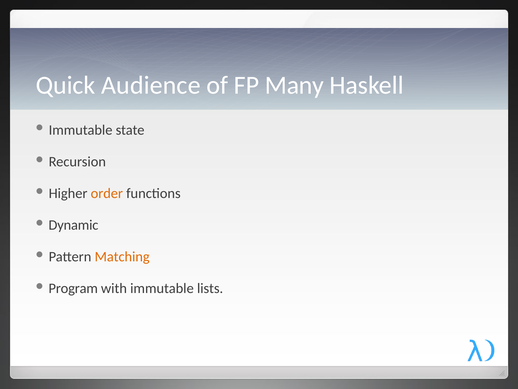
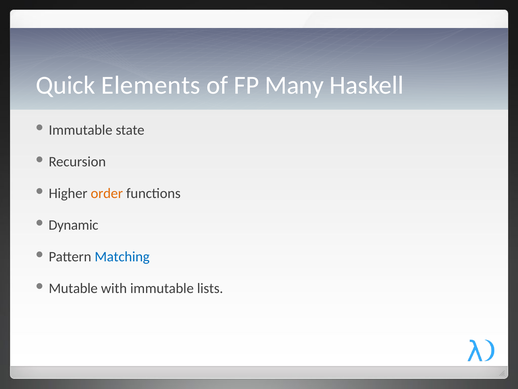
Audience: Audience -> Elements (151, 85)
Matching colour: orange -> blue (122, 256)
Program: Program -> Mutable (73, 288)
